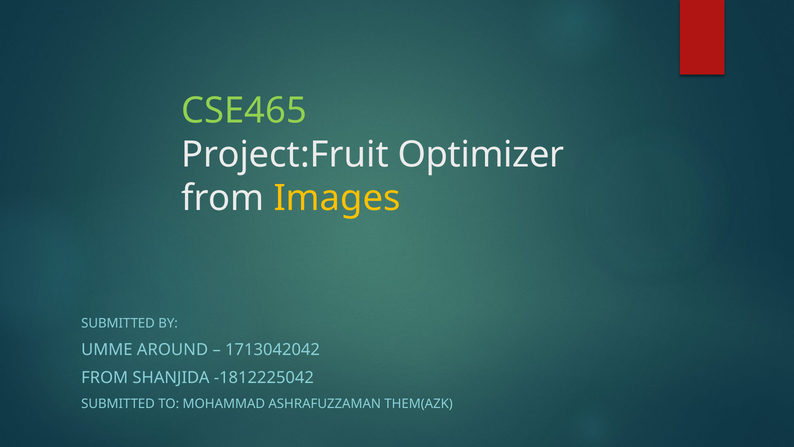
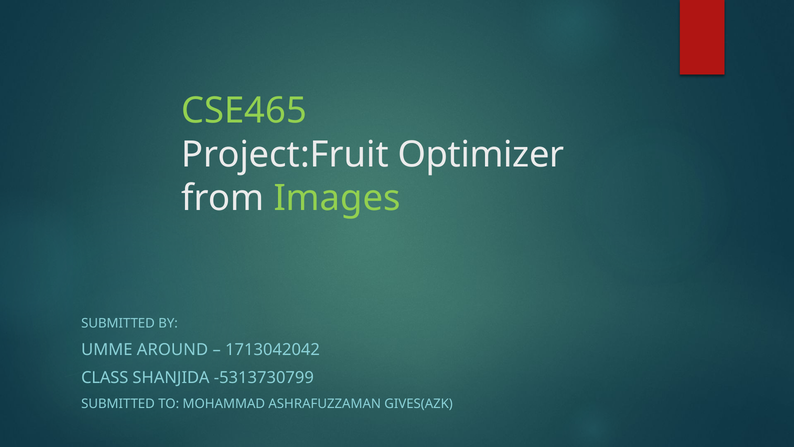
Images colour: yellow -> light green (337, 198)
FROM: FROM -> CLASS (105, 377)
-1812225042: -1812225042 -> -5313730799 (264, 377)
THEM(AZK: THEM(AZK -> GIVES(AZK (419, 403)
